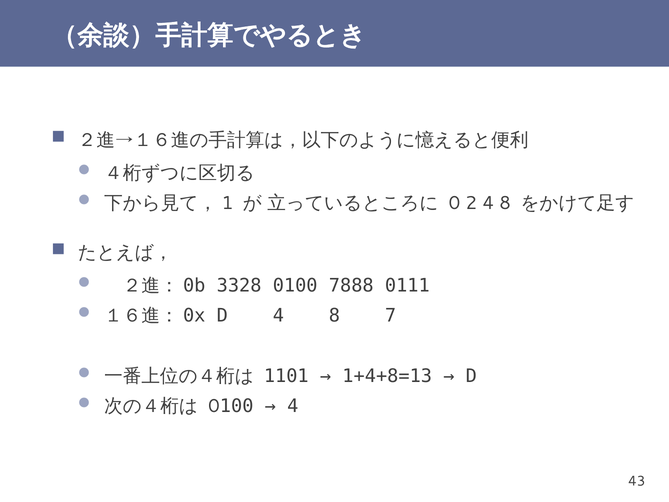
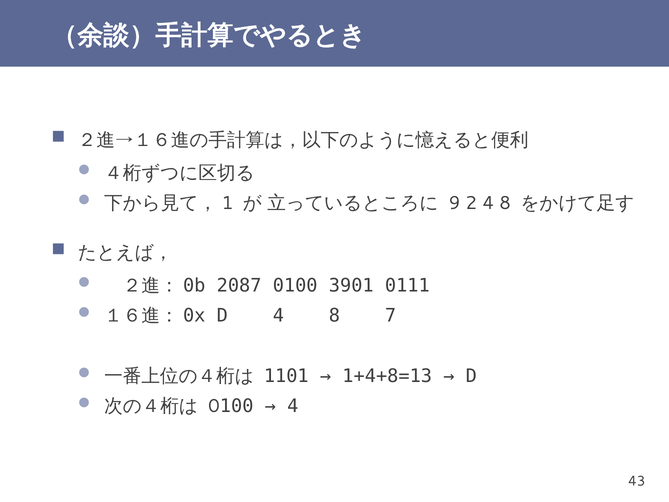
0: 0 -> 9 (454, 203)
3328: 3328 -> 2087 (239, 286)
7888: 7888 -> 3901 (351, 286)
